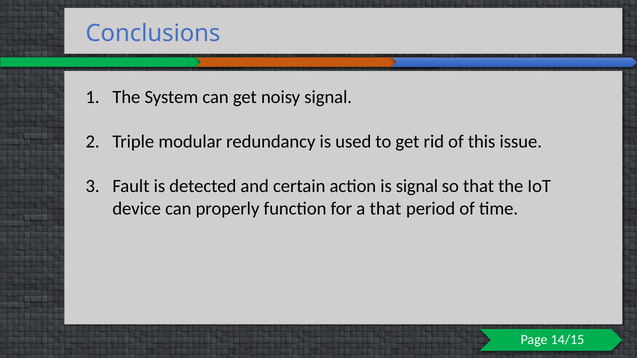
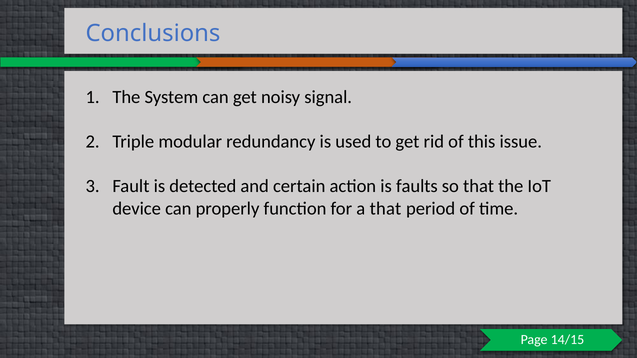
is signal: signal -> faults (417, 186)
